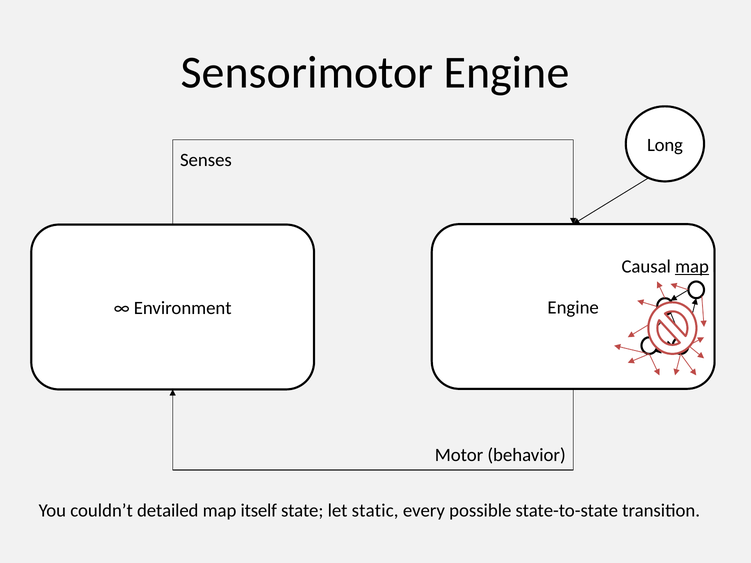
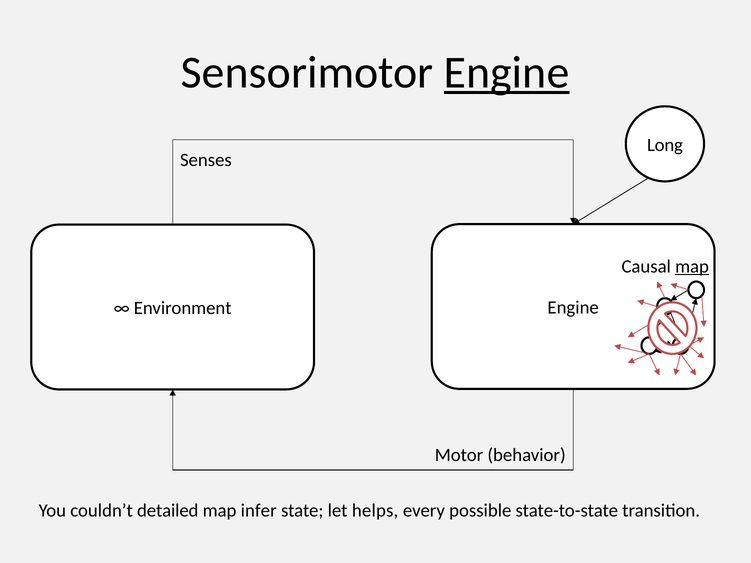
Engine underline: none -> present (507, 73)
itself: itself -> infer (259, 511)
static: static -> helps (375, 511)
